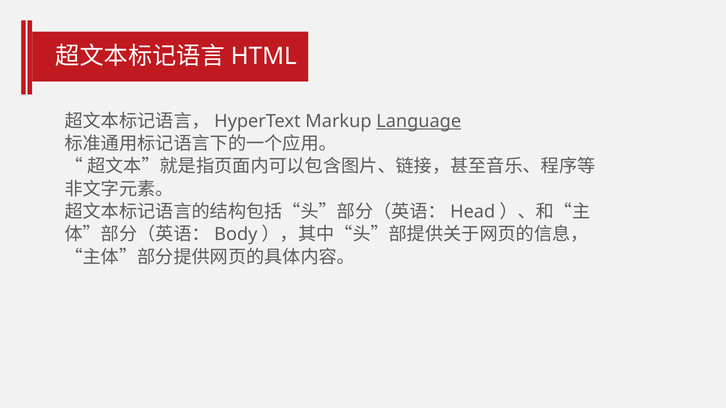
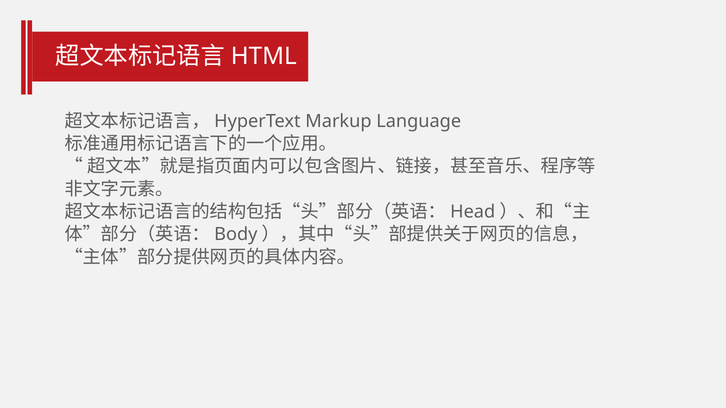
Language underline: present -> none (419, 121)
